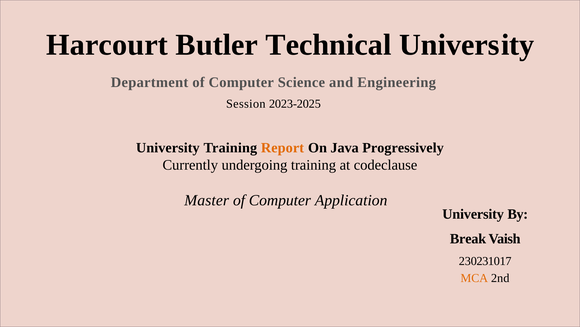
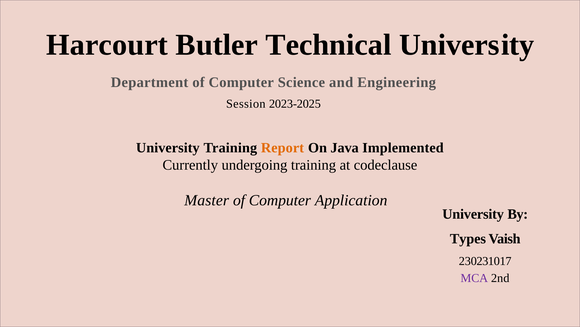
Progressively: Progressively -> Implemented (403, 148)
Break: Break -> Types (468, 238)
MCA colour: orange -> purple (474, 277)
